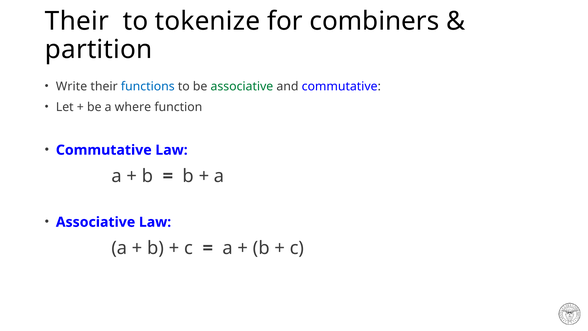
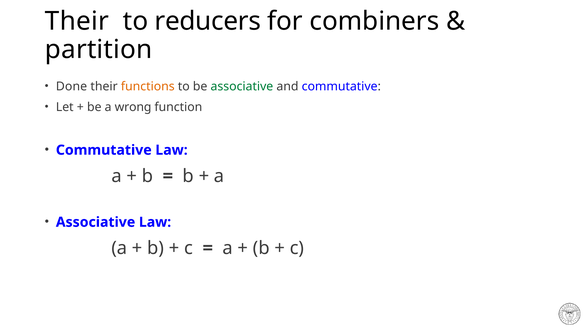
tokenize: tokenize -> reducers (208, 21)
Write: Write -> Done (72, 86)
functions colour: blue -> orange (148, 86)
where: where -> wrong (133, 107)
